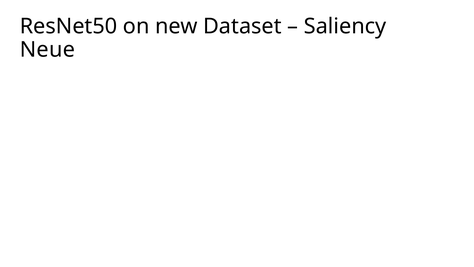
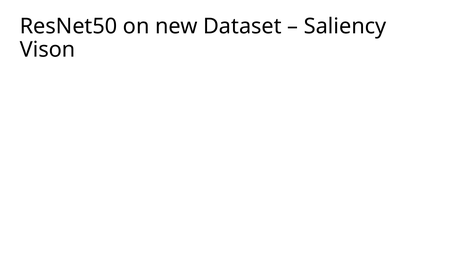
Neue: Neue -> Vison (48, 50)
